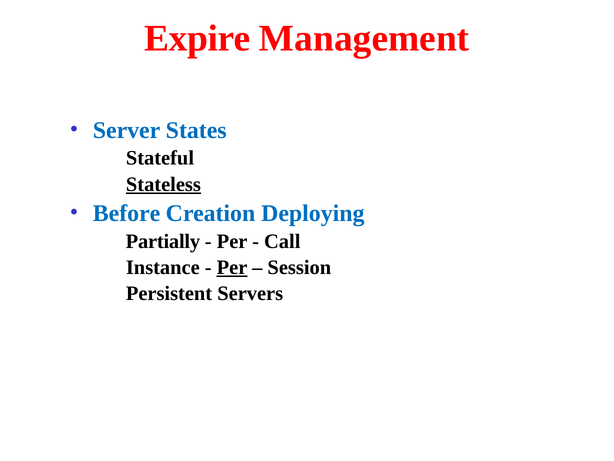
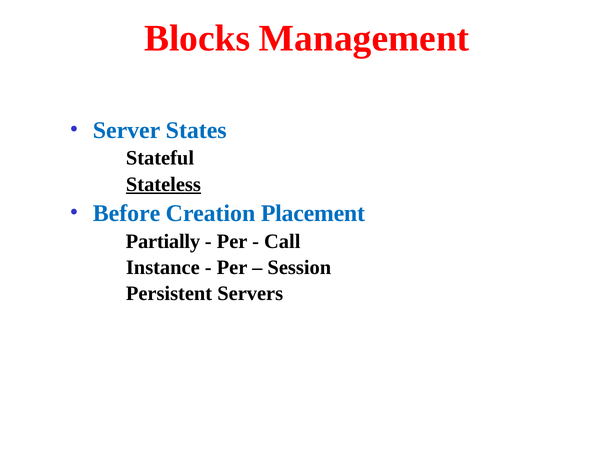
Expire: Expire -> Blocks (197, 38)
Deploying: Deploying -> Placement (313, 213)
Per underline: present -> none (232, 267)
